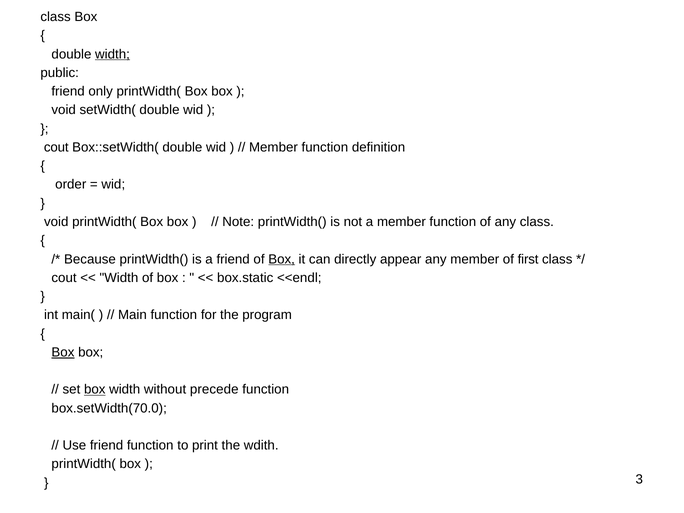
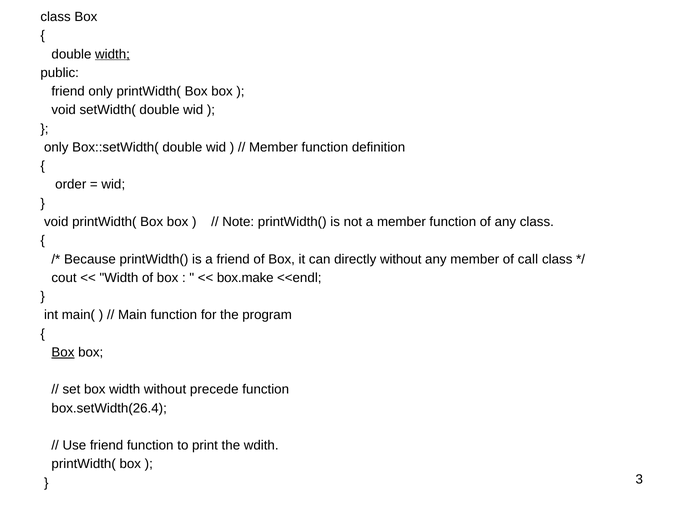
cout: cout -> only (56, 147)
Box underline: present -> none (282, 259)
directly appear: appear -> without (401, 259)
first: first -> call (528, 259)
box.static: box.static -> box.make (245, 278)
box underline: present -> none (95, 390)
box.setWidth(70.0: box.setWidth(70.0 -> box.setWidth(26.4 (109, 408)
